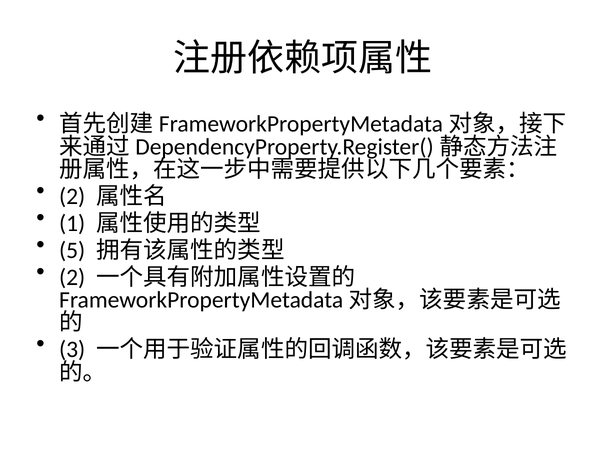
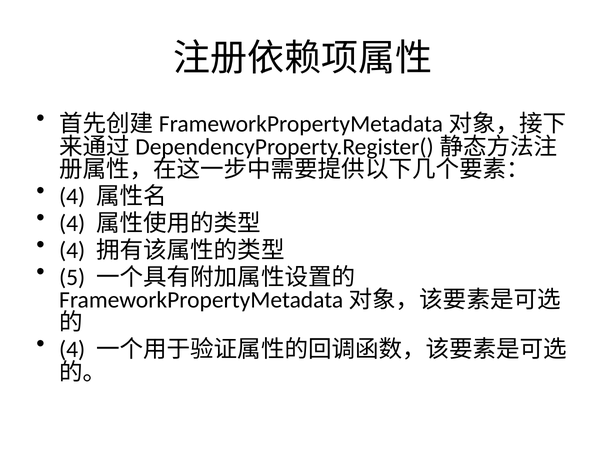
2: 2 -> 4 (72, 196)
1: 1 -> 4 (72, 223)
5: 5 -> 4 (72, 250)
2: 2 -> 5 (72, 277)
3: 3 -> 4 (72, 349)
